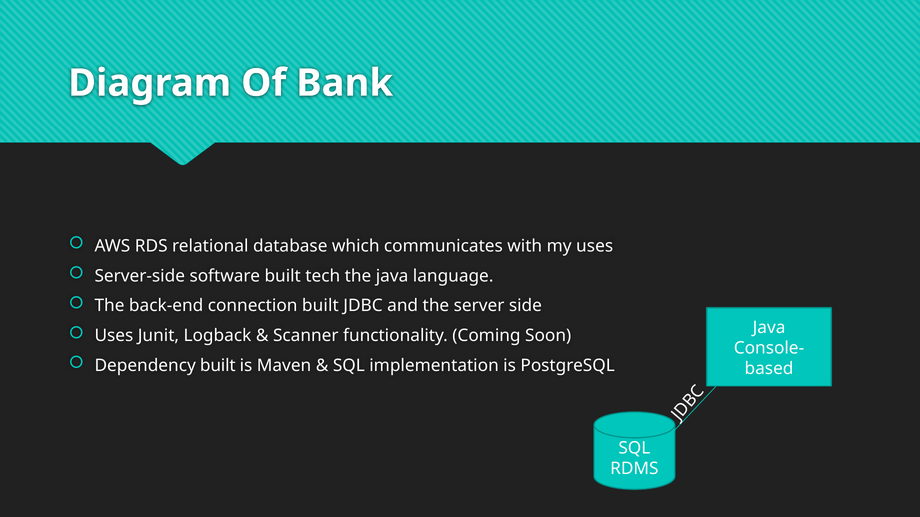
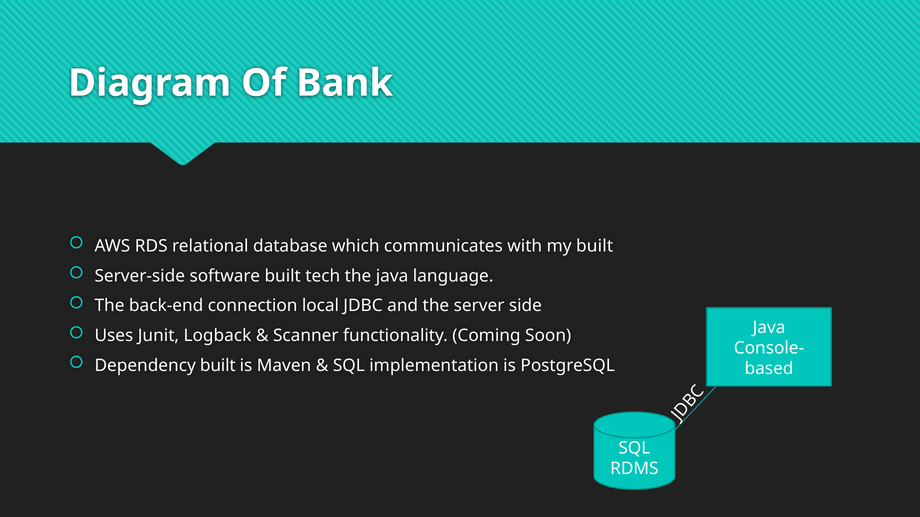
my uses: uses -> built (595, 246)
connection built: built -> local (320, 306)
